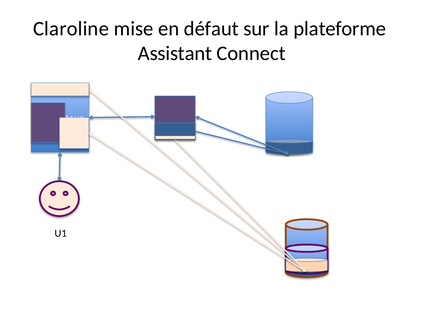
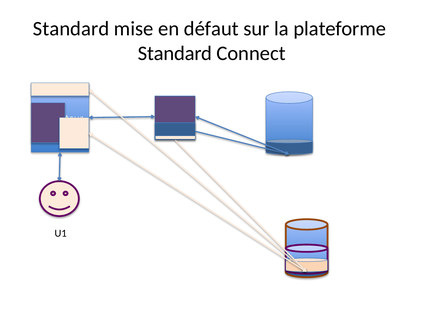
Claroline: Claroline -> Standard (71, 29)
Assistant: Assistant -> Standard (175, 53)
